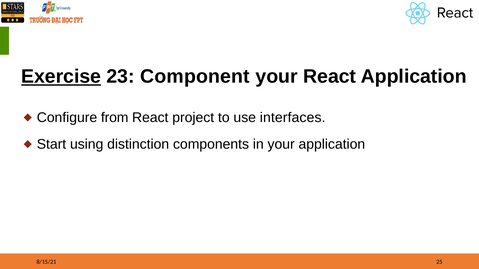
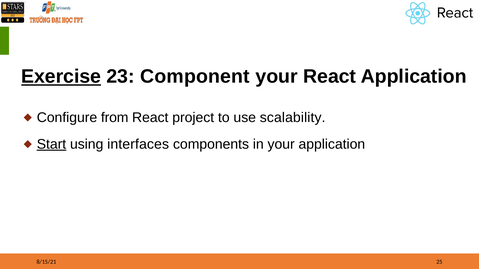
interfaces: interfaces -> scalability (293, 118)
Start underline: none -> present (51, 144)
distinction: distinction -> interfaces (138, 144)
